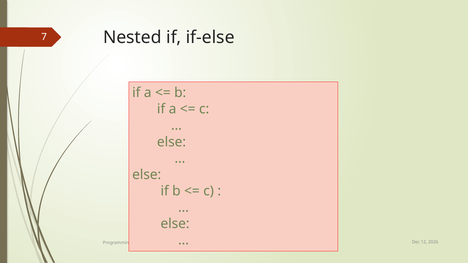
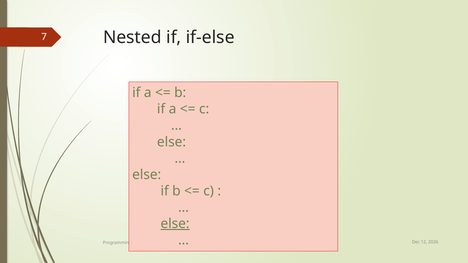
else underline: none -> present (175, 224)
